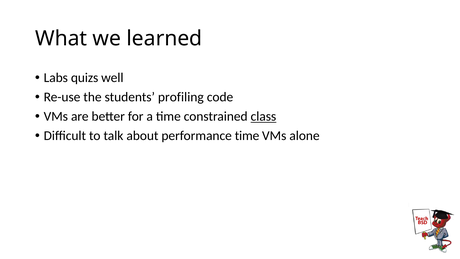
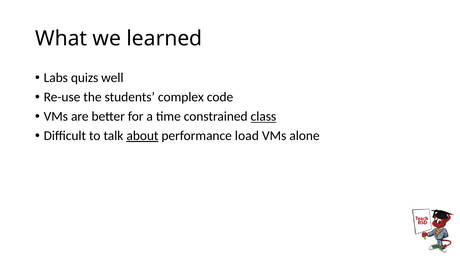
profiling: profiling -> complex (181, 97)
about underline: none -> present (142, 136)
performance time: time -> load (247, 136)
